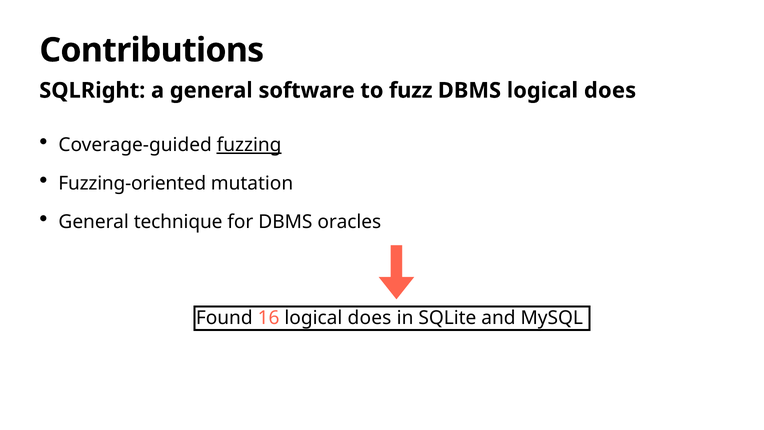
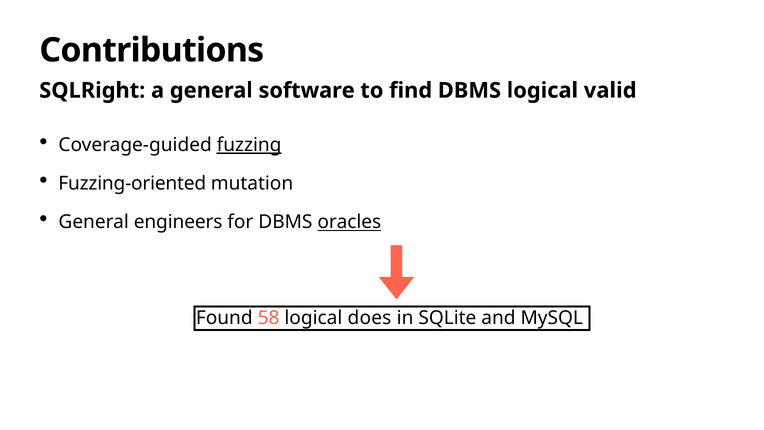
fuzz: fuzz -> find (411, 90)
DBMS logical does: does -> valid (610, 90)
technique: technique -> engineers (178, 222)
oracles underline: none -> present (349, 222)
16: 16 -> 58 (269, 318)
